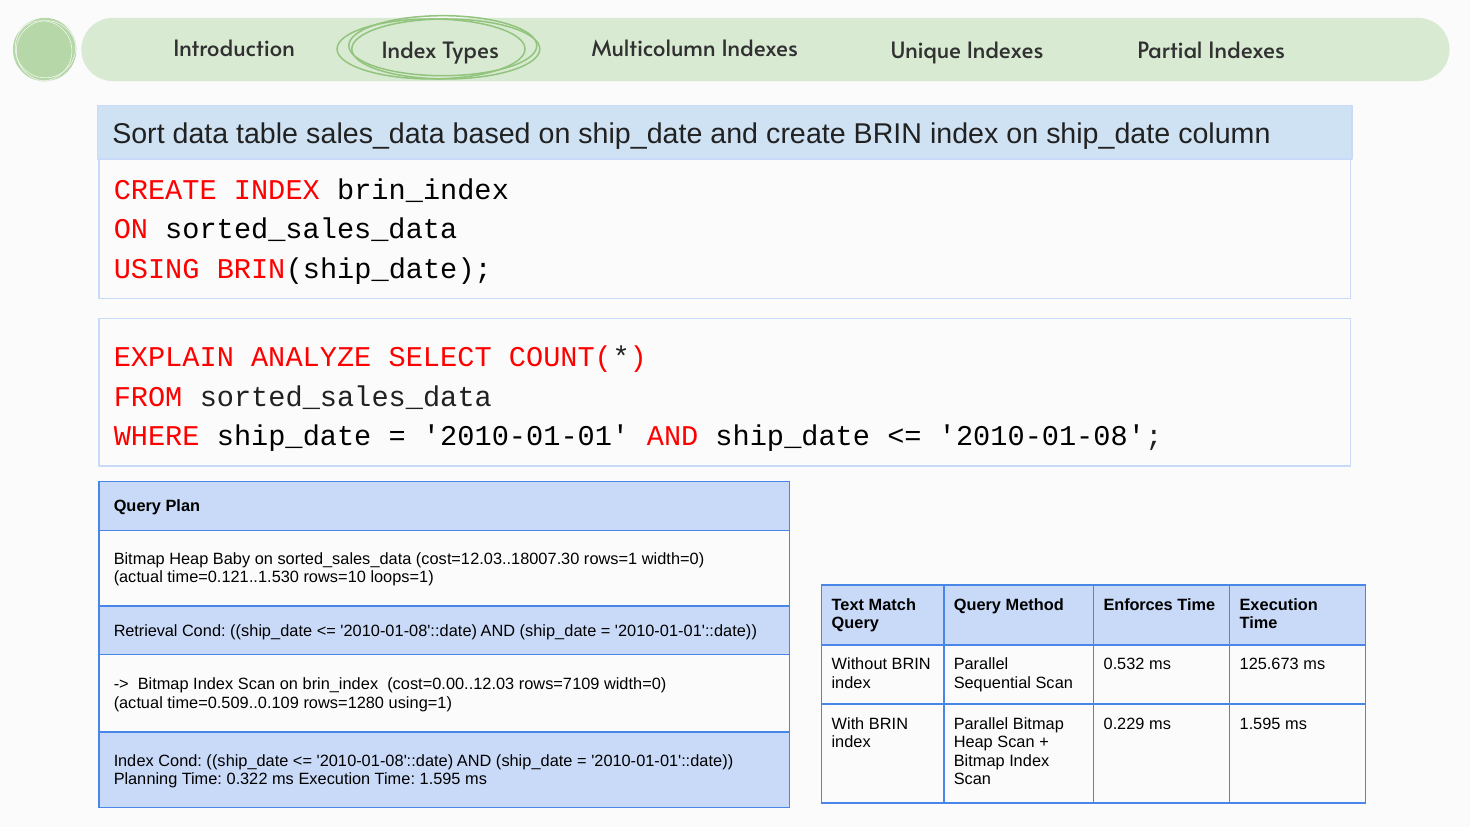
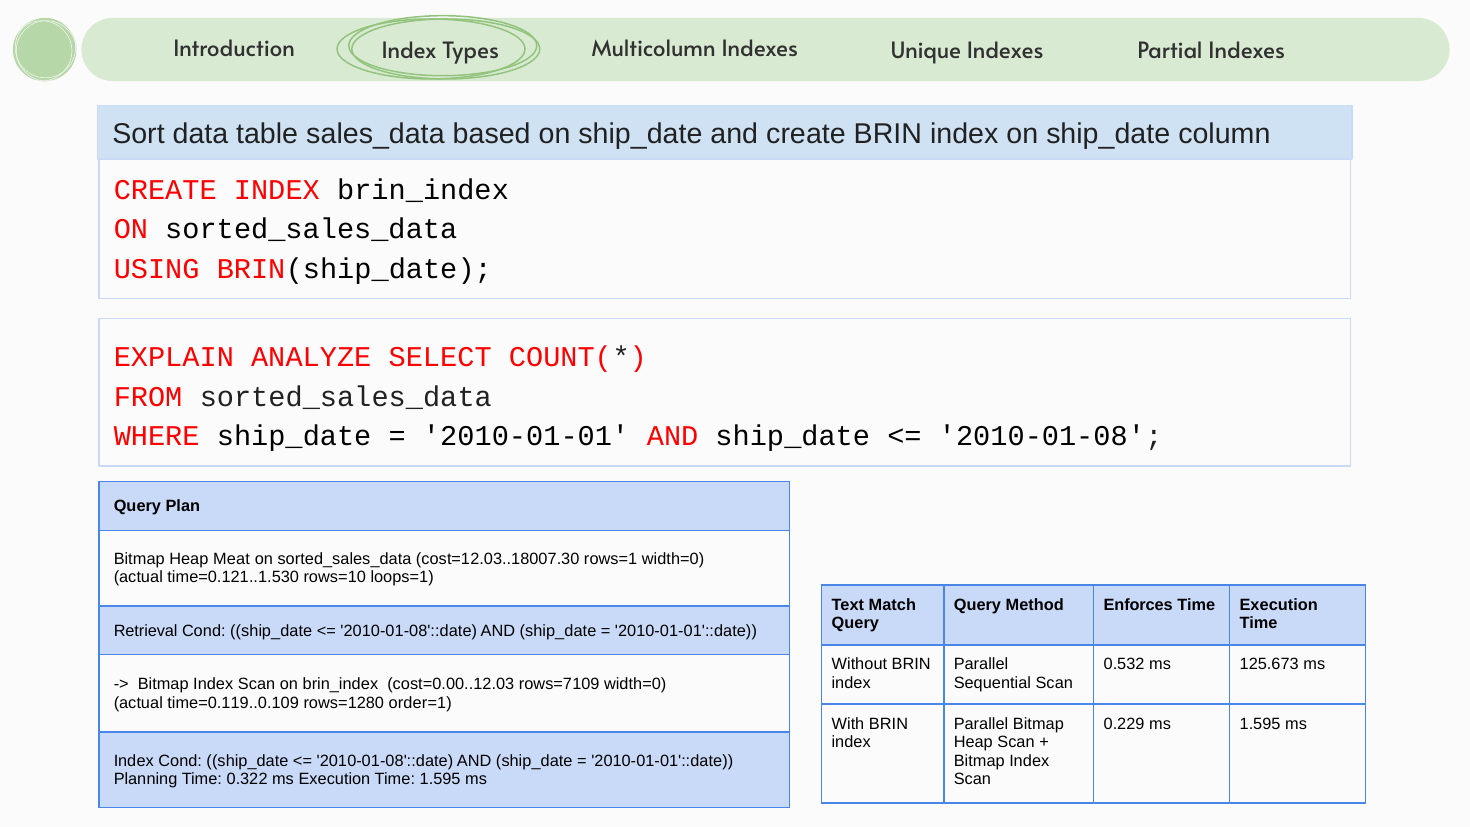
Baby: Baby -> Meat (231, 559)
time=0.509..0.109: time=0.509..0.109 -> time=0.119..0.109 (233, 703)
using=1: using=1 -> order=1 (420, 703)
